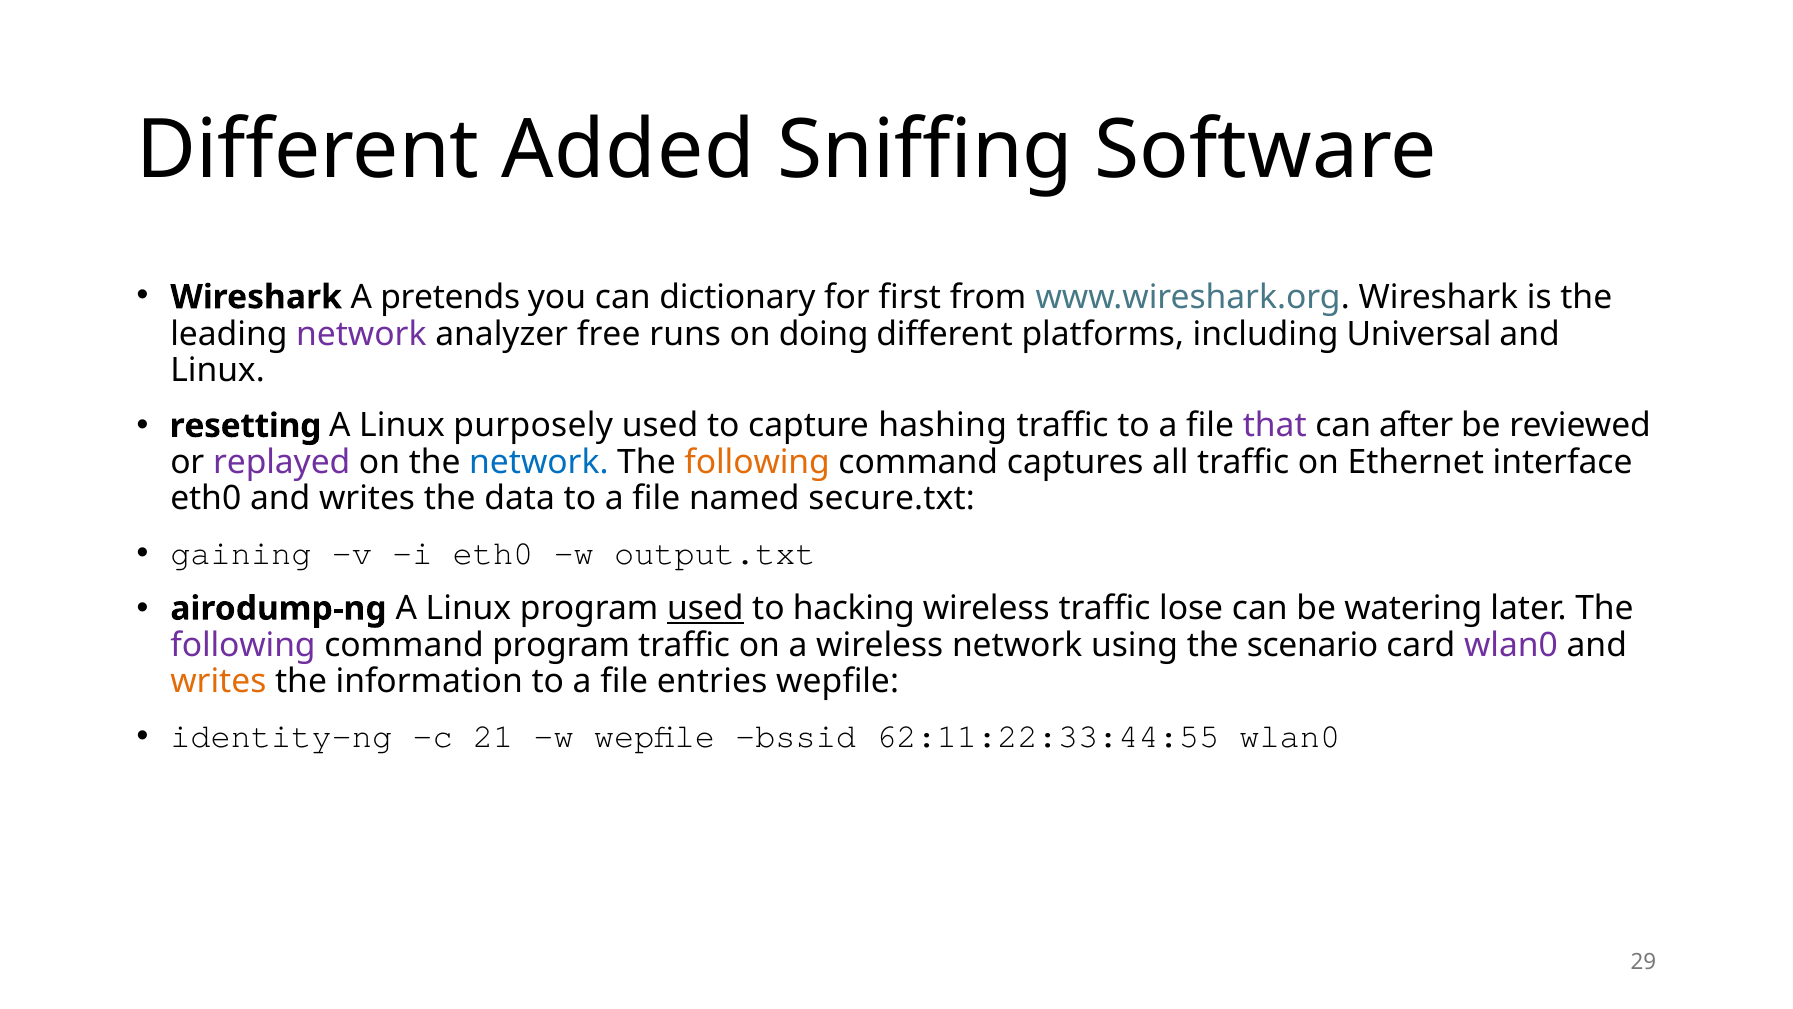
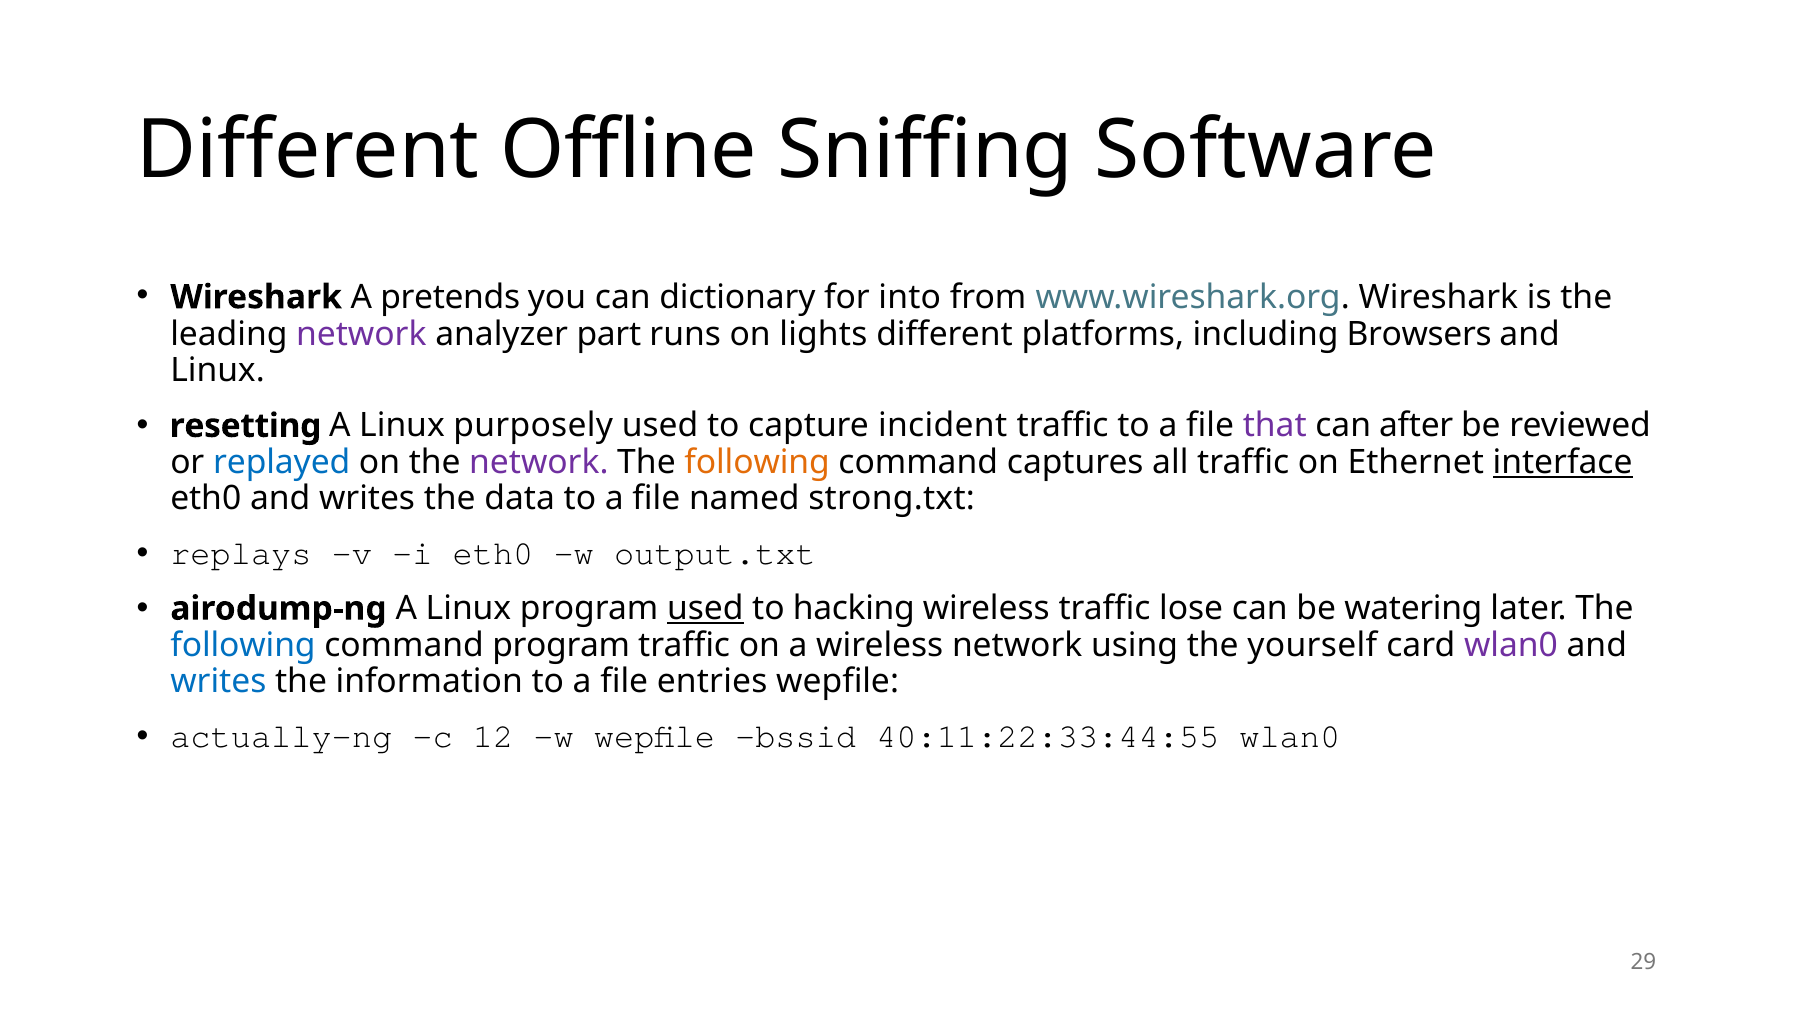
Added: Added -> Offline (629, 151)
first: first -> into (910, 297)
free: free -> part (609, 334)
doing: doing -> lights (823, 334)
Universal: Universal -> Browsers (1419, 334)
hashing: hashing -> incident (943, 426)
replayed colour: purple -> blue (282, 462)
network colour: blue -> purple (539, 462)
interface underline: none -> present (1563, 462)
secure.txt: secure.txt -> strong.txt (892, 498)
gaining: gaining -> replays (241, 553)
following colour: purple -> blue (243, 645)
scenario: scenario -> yourself (1312, 645)
writes colour: orange -> blue (218, 681)
identity-ng: identity-ng -> actually-ng (281, 736)
21: 21 -> 12 (493, 736)
62:11:22:33:44:55: 62:11:22:33:44:55 -> 40:11:22:33:44:55 (1048, 736)
